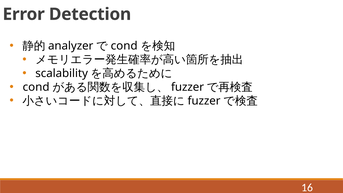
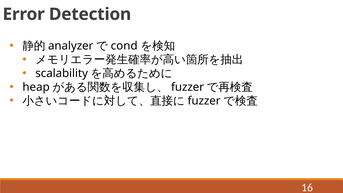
cond: cond -> heap (36, 87)
